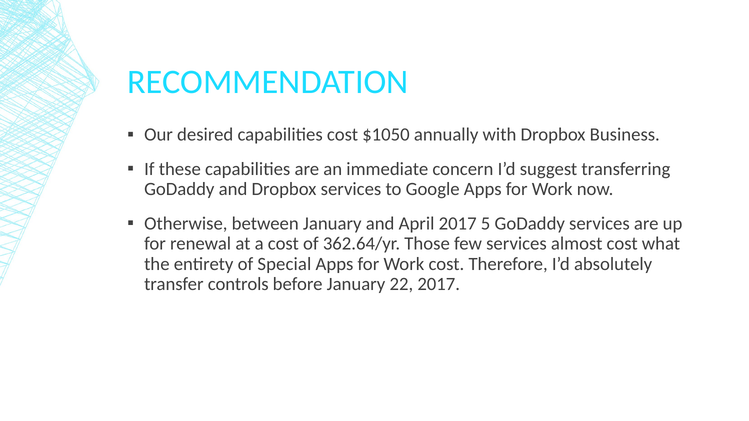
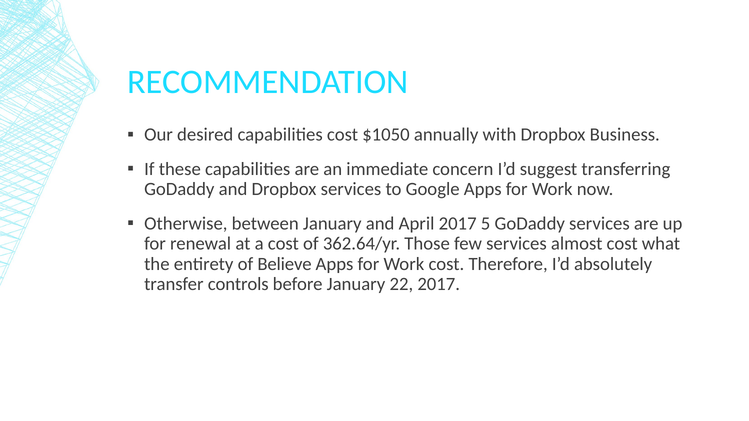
Special: Special -> Believe (285, 264)
